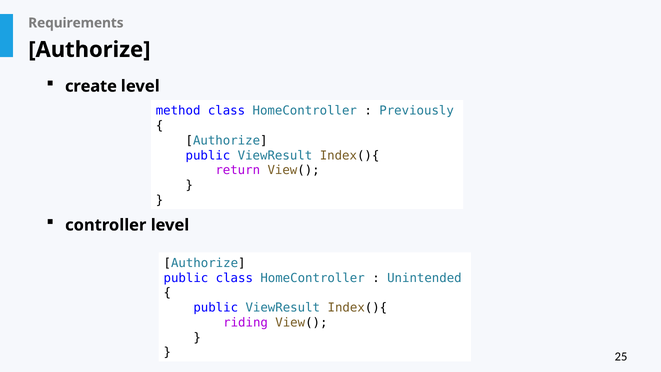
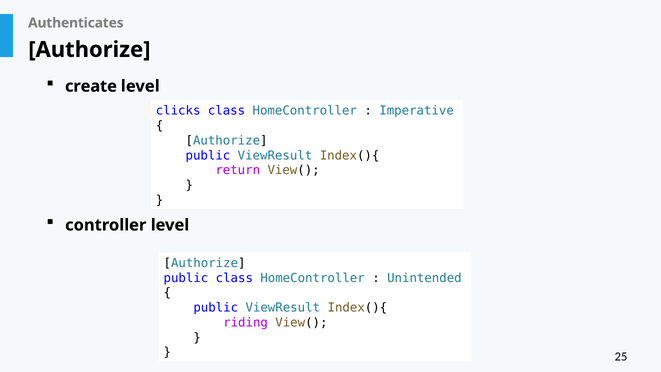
Requirements: Requirements -> Authenticates (76, 23)
method: method -> clicks (178, 111)
Previously: Previously -> Imperative (417, 111)
